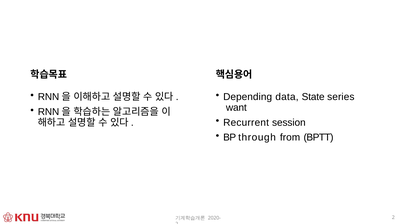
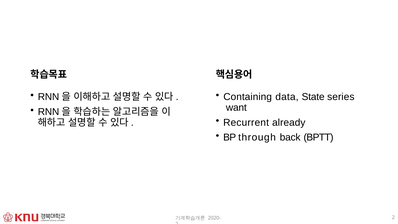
Depending: Depending -> Containing (248, 97)
session: session -> already (289, 122)
from: from -> back (290, 137)
